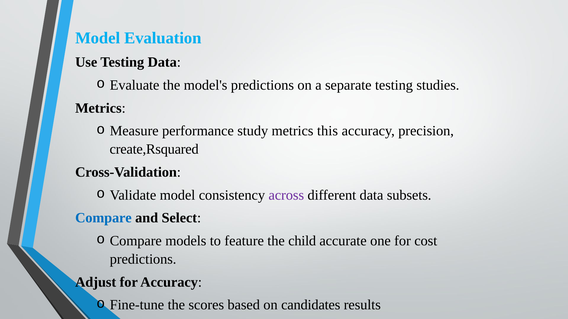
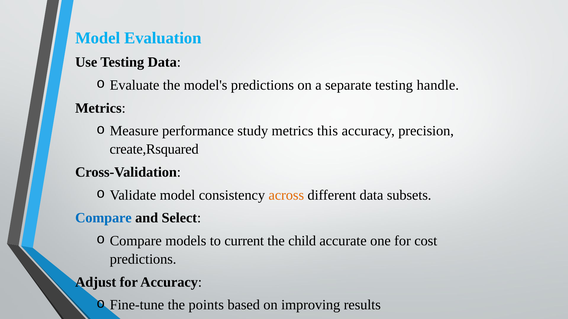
studies: studies -> handle (438, 85)
across colour: purple -> orange (286, 195)
feature: feature -> current (244, 241)
scores: scores -> points (206, 305)
candidates: candidates -> improving (311, 305)
